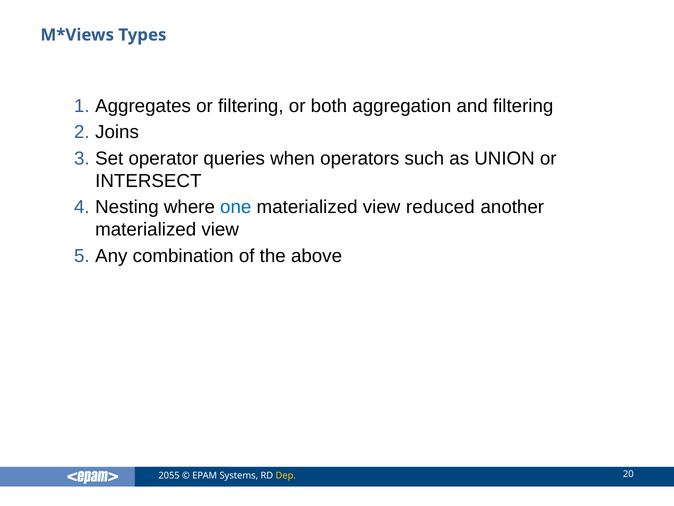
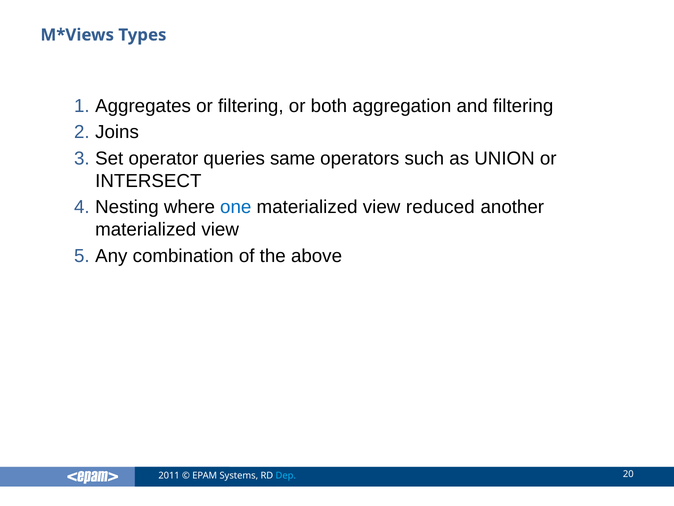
when: when -> same (293, 158)
2055: 2055 -> 2011 (169, 475)
Dep colour: yellow -> light blue (286, 475)
